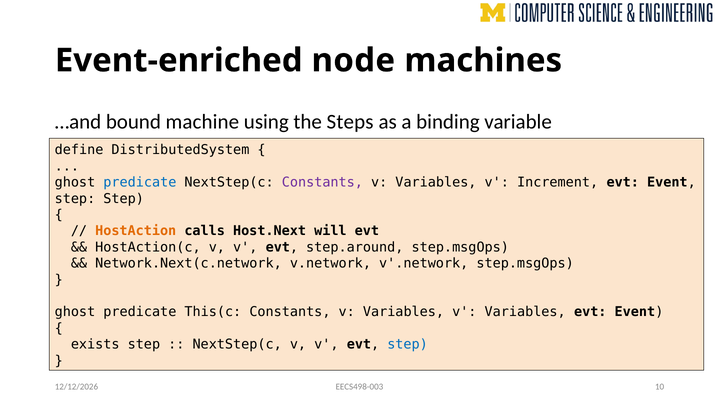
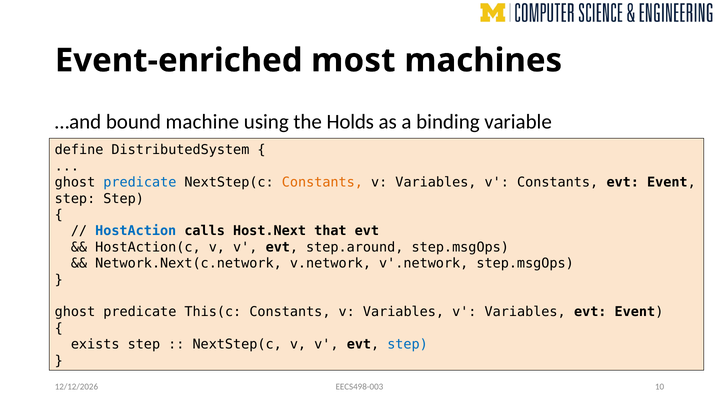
node: node -> most (353, 60)
Steps: Steps -> Holds (350, 122)
Constants colour: purple -> orange (322, 182)
v Increment: Increment -> Constants (558, 182)
HostAction colour: orange -> blue (136, 231)
will: will -> that (330, 231)
